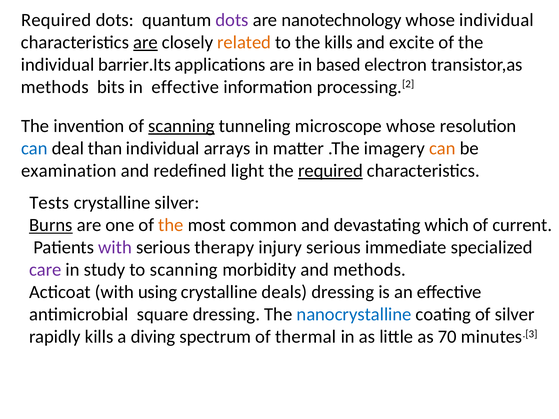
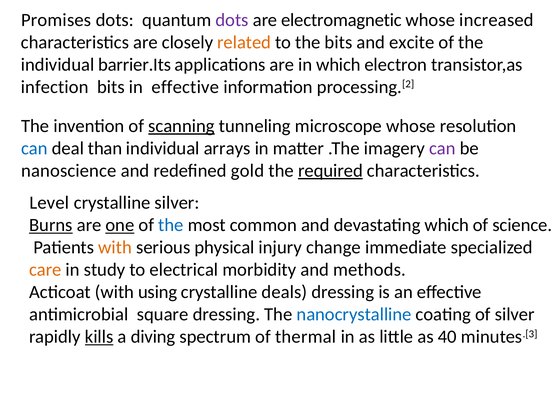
Required: Required -> Promises (56, 20)
nanotechnology: nanotechnology -> electromagnetic (341, 20)
whose individual: individual -> increased (496, 20)
are underline: present -> none (145, 42)
the kills: kills -> bits (339, 42)
in based: based -> which (338, 65)
methods: methods -> infection (55, 87)
can colour: orange -> purple (442, 148)
examination: examination -> nanoscience (69, 171)
light: light -> gold (248, 171)
Tests: Tests -> Level (49, 203)
one underline: none -> present (120, 225)
the colour: orange -> blue (171, 225)
current: current -> science (522, 225)
with colour: purple -> orange (115, 248)
therapy: therapy -> physical (225, 248)
injury serious: serious -> change (333, 248)
care colour: purple -> orange (45, 270)
to scanning: scanning -> electrical (184, 270)
kills underline: none -> present (99, 337)
70: 70 -> 40 (447, 337)
